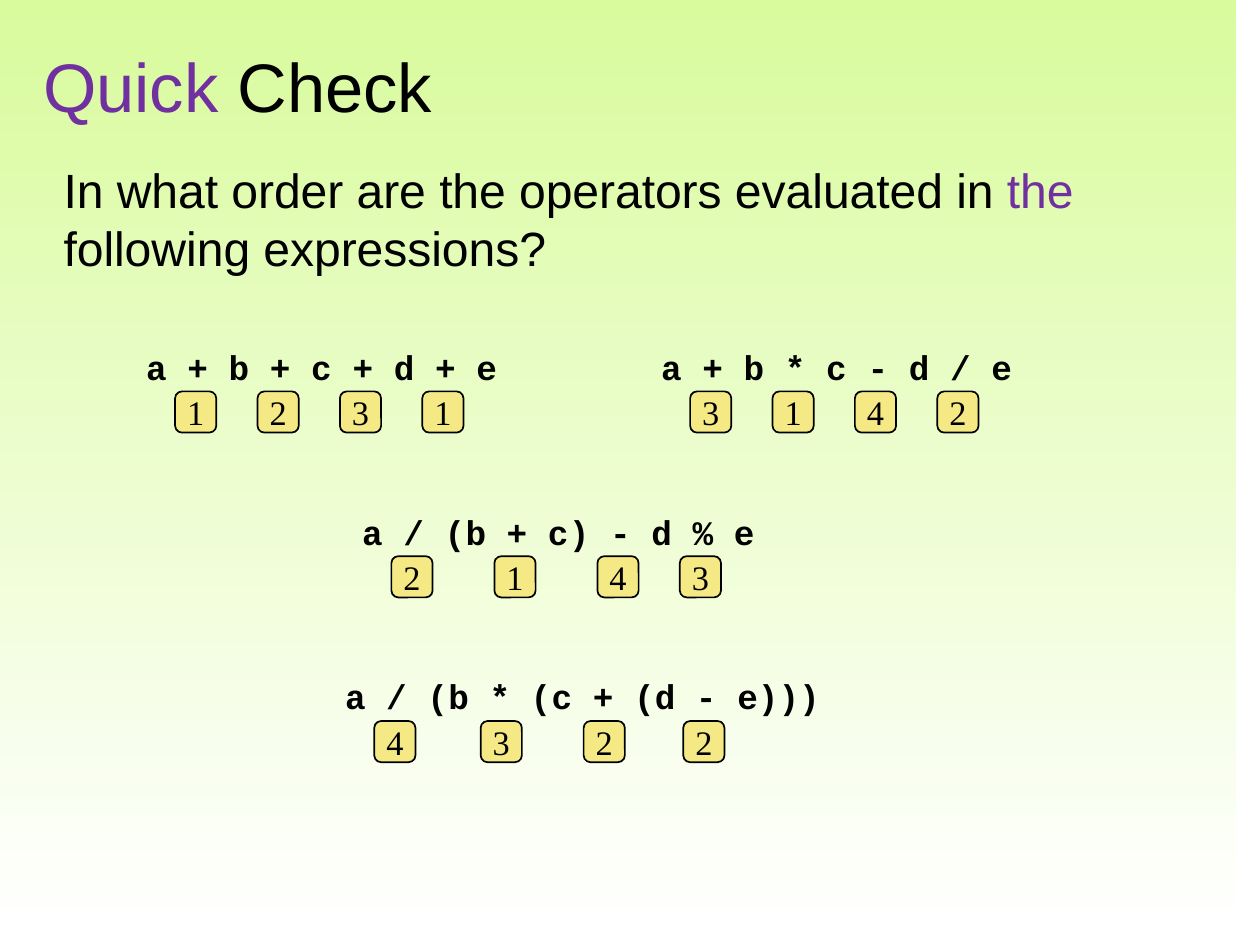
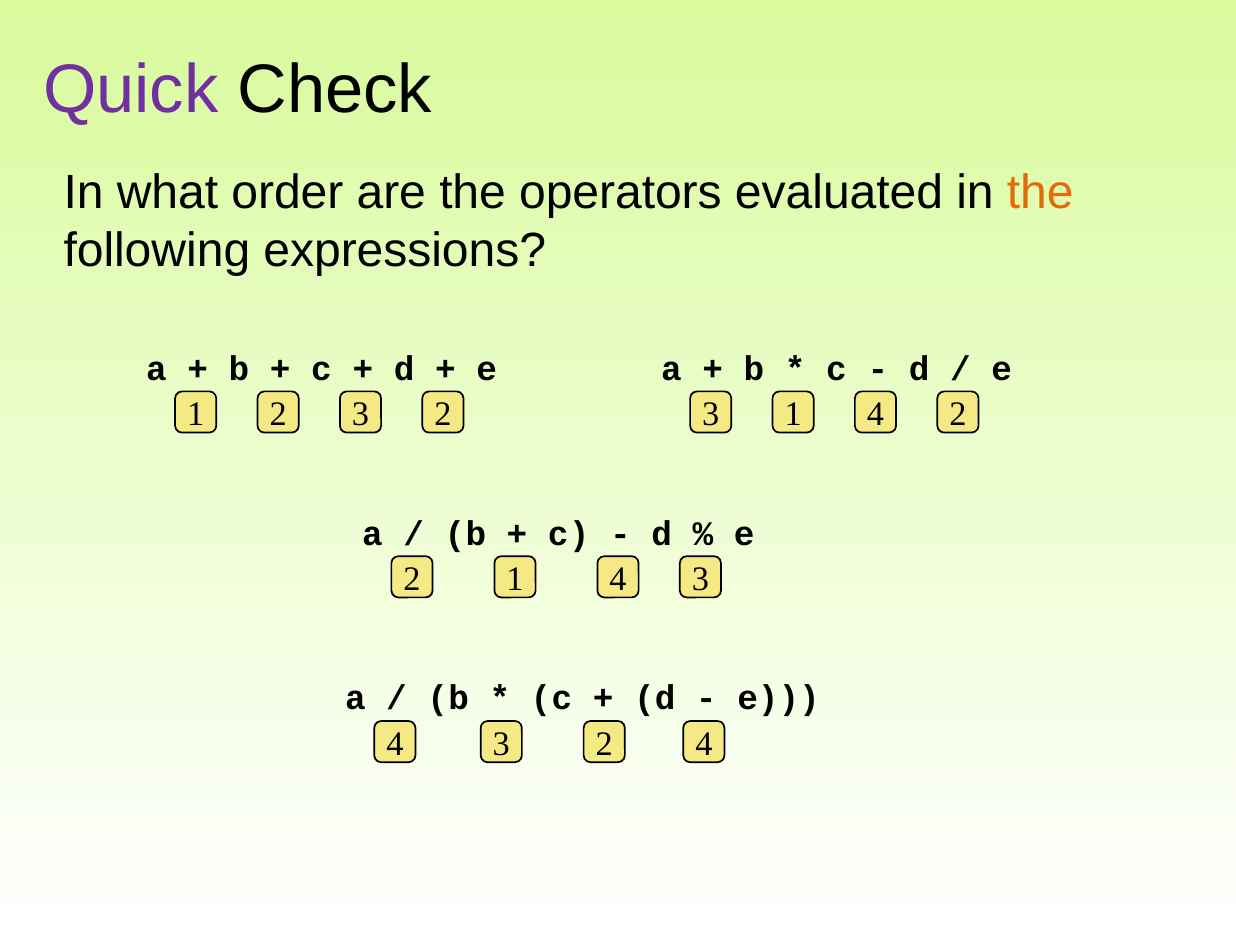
the colour: purple -> orange (1040, 193)
1: 1 -> 2 (443, 414)
4 2: 2 -> 4 (704, 744)
